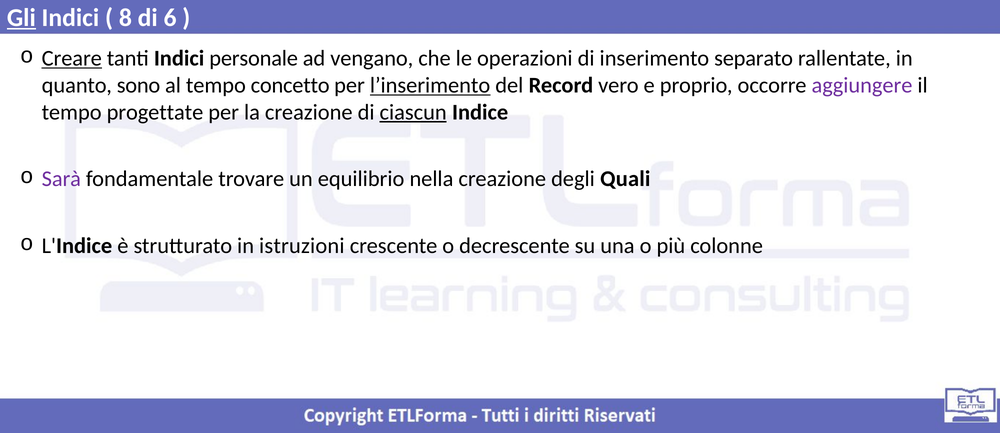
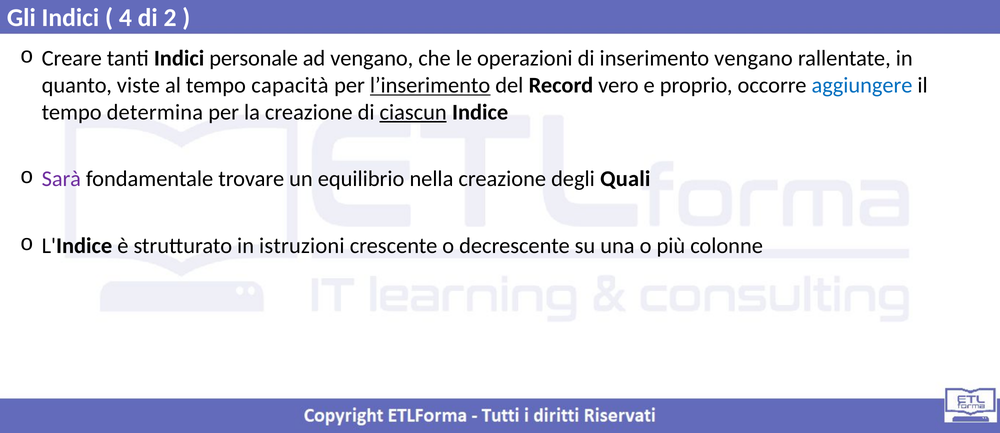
Gli underline: present -> none (21, 18)
8: 8 -> 4 (125, 18)
6: 6 -> 2 (170, 18)
Creare underline: present -> none (72, 58)
inserimento separato: separato -> vengano (753, 58)
sono: sono -> viste (138, 85)
concetto: concetto -> capacità (290, 85)
aggiungere colour: purple -> blue (862, 85)
progettate: progettate -> determina (155, 112)
